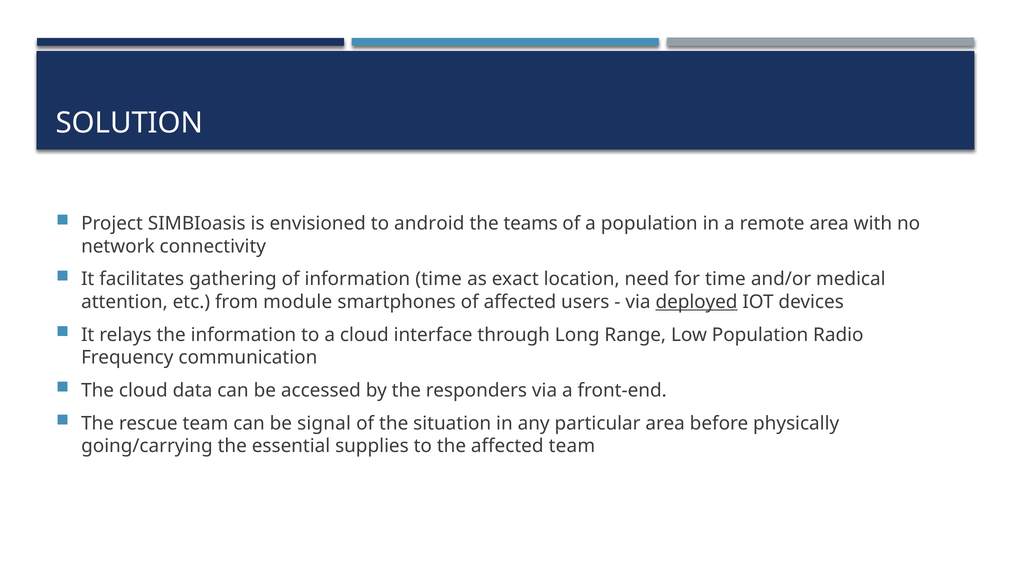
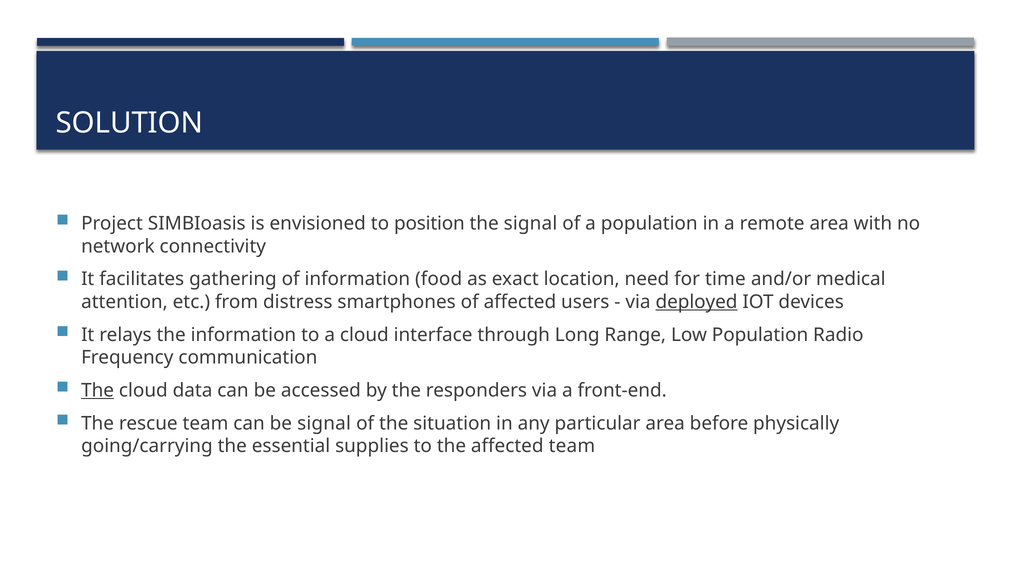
android: android -> position (429, 223)
the teams: teams -> signal (530, 223)
information time: time -> food (439, 279)
module: module -> distress (298, 302)
The underline: none -> present (98, 390)
